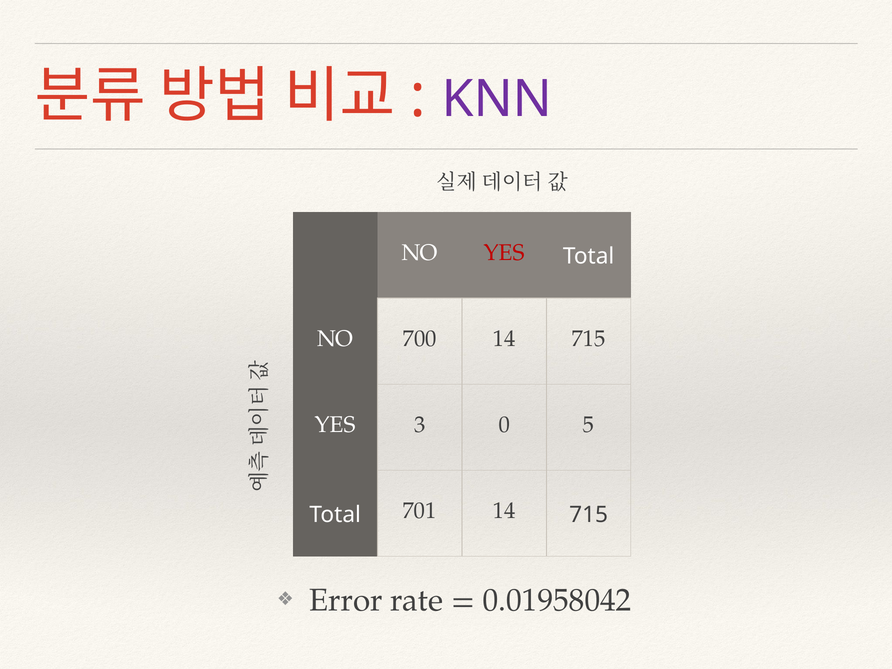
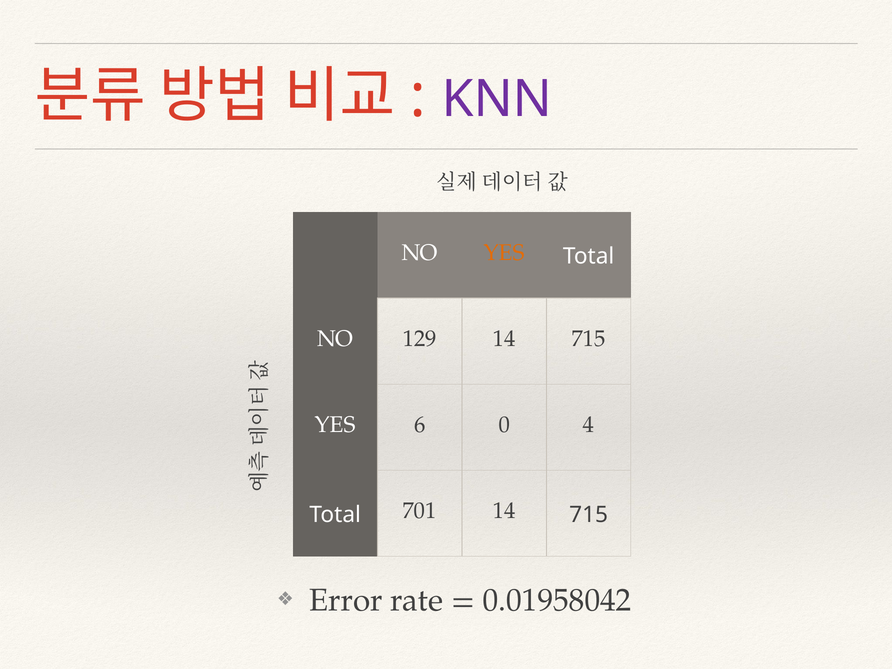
YES colour: red -> orange (504, 253)
700: 700 -> 129 (420, 339)
3: 3 -> 6 (420, 425)
5: 5 -> 4 (589, 425)
